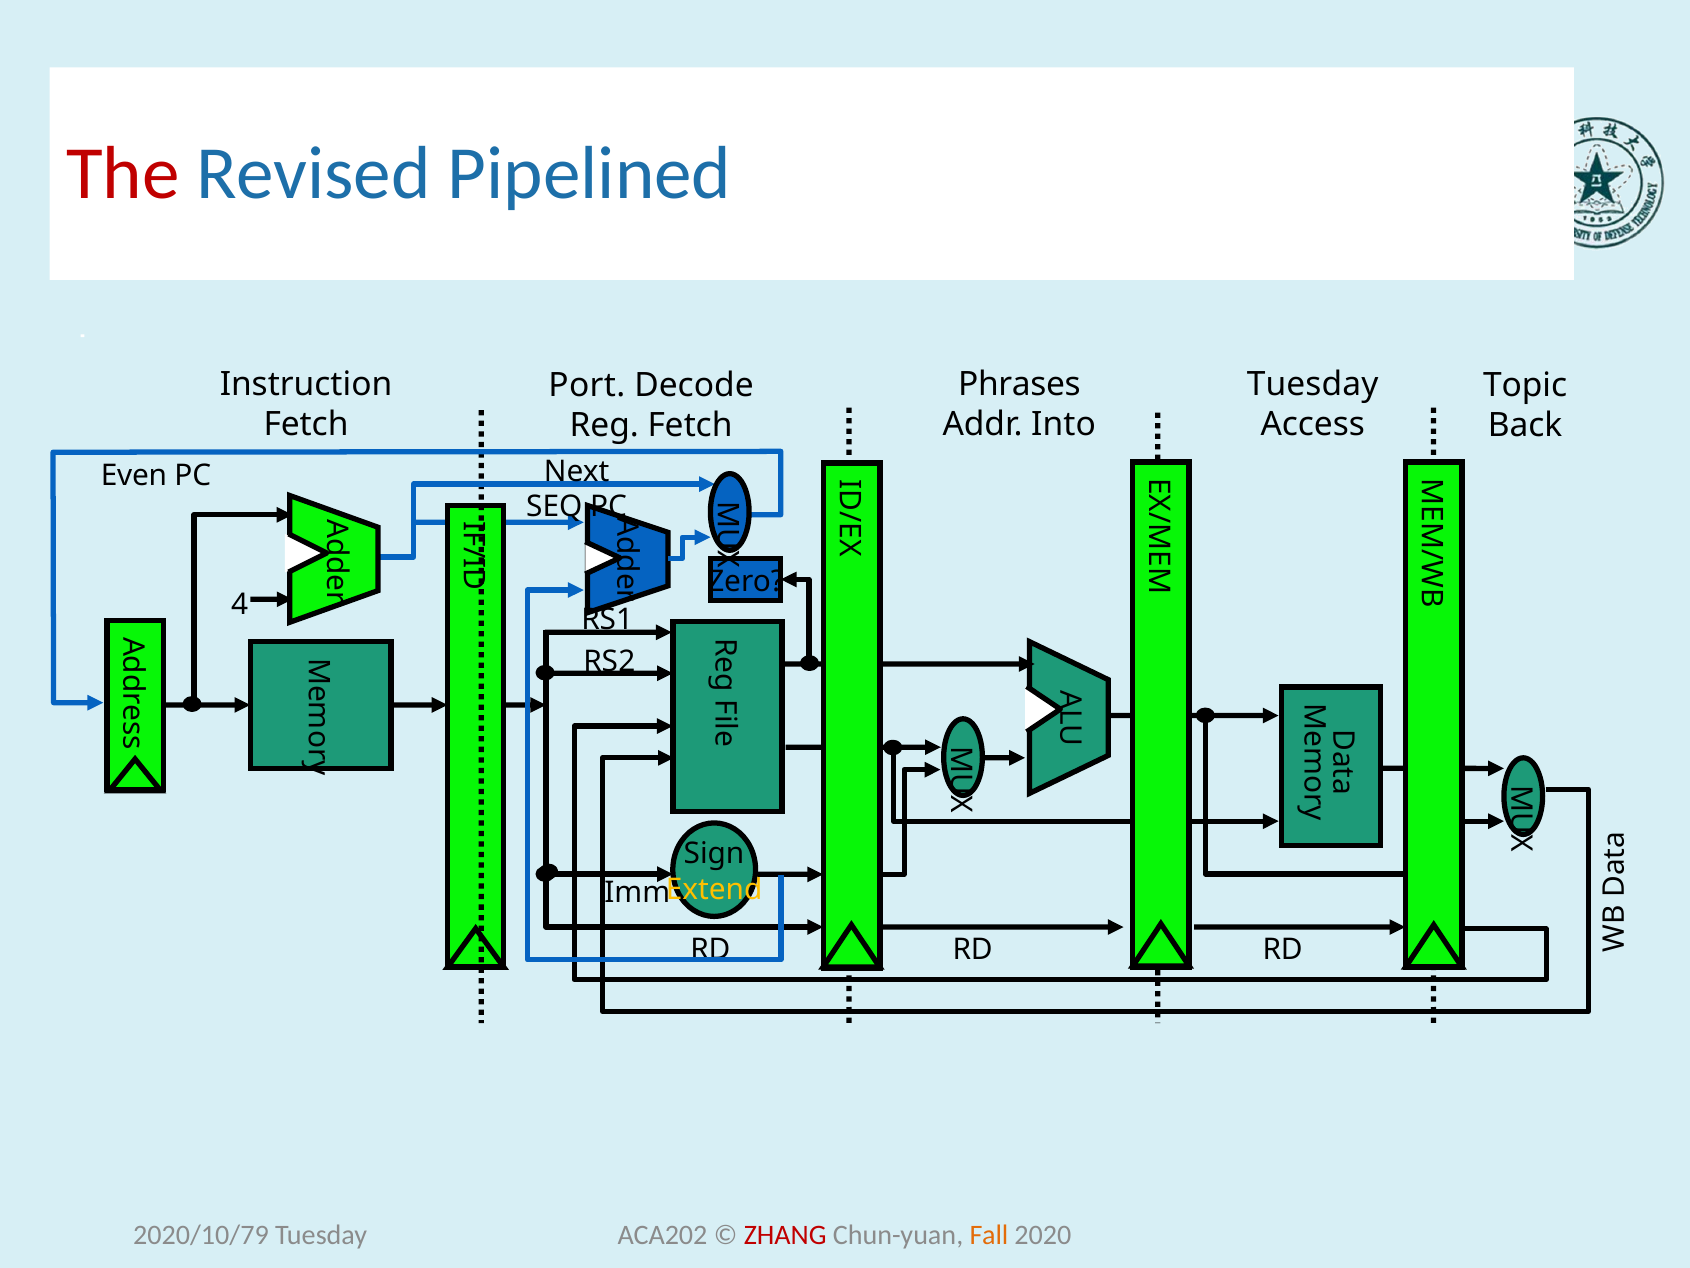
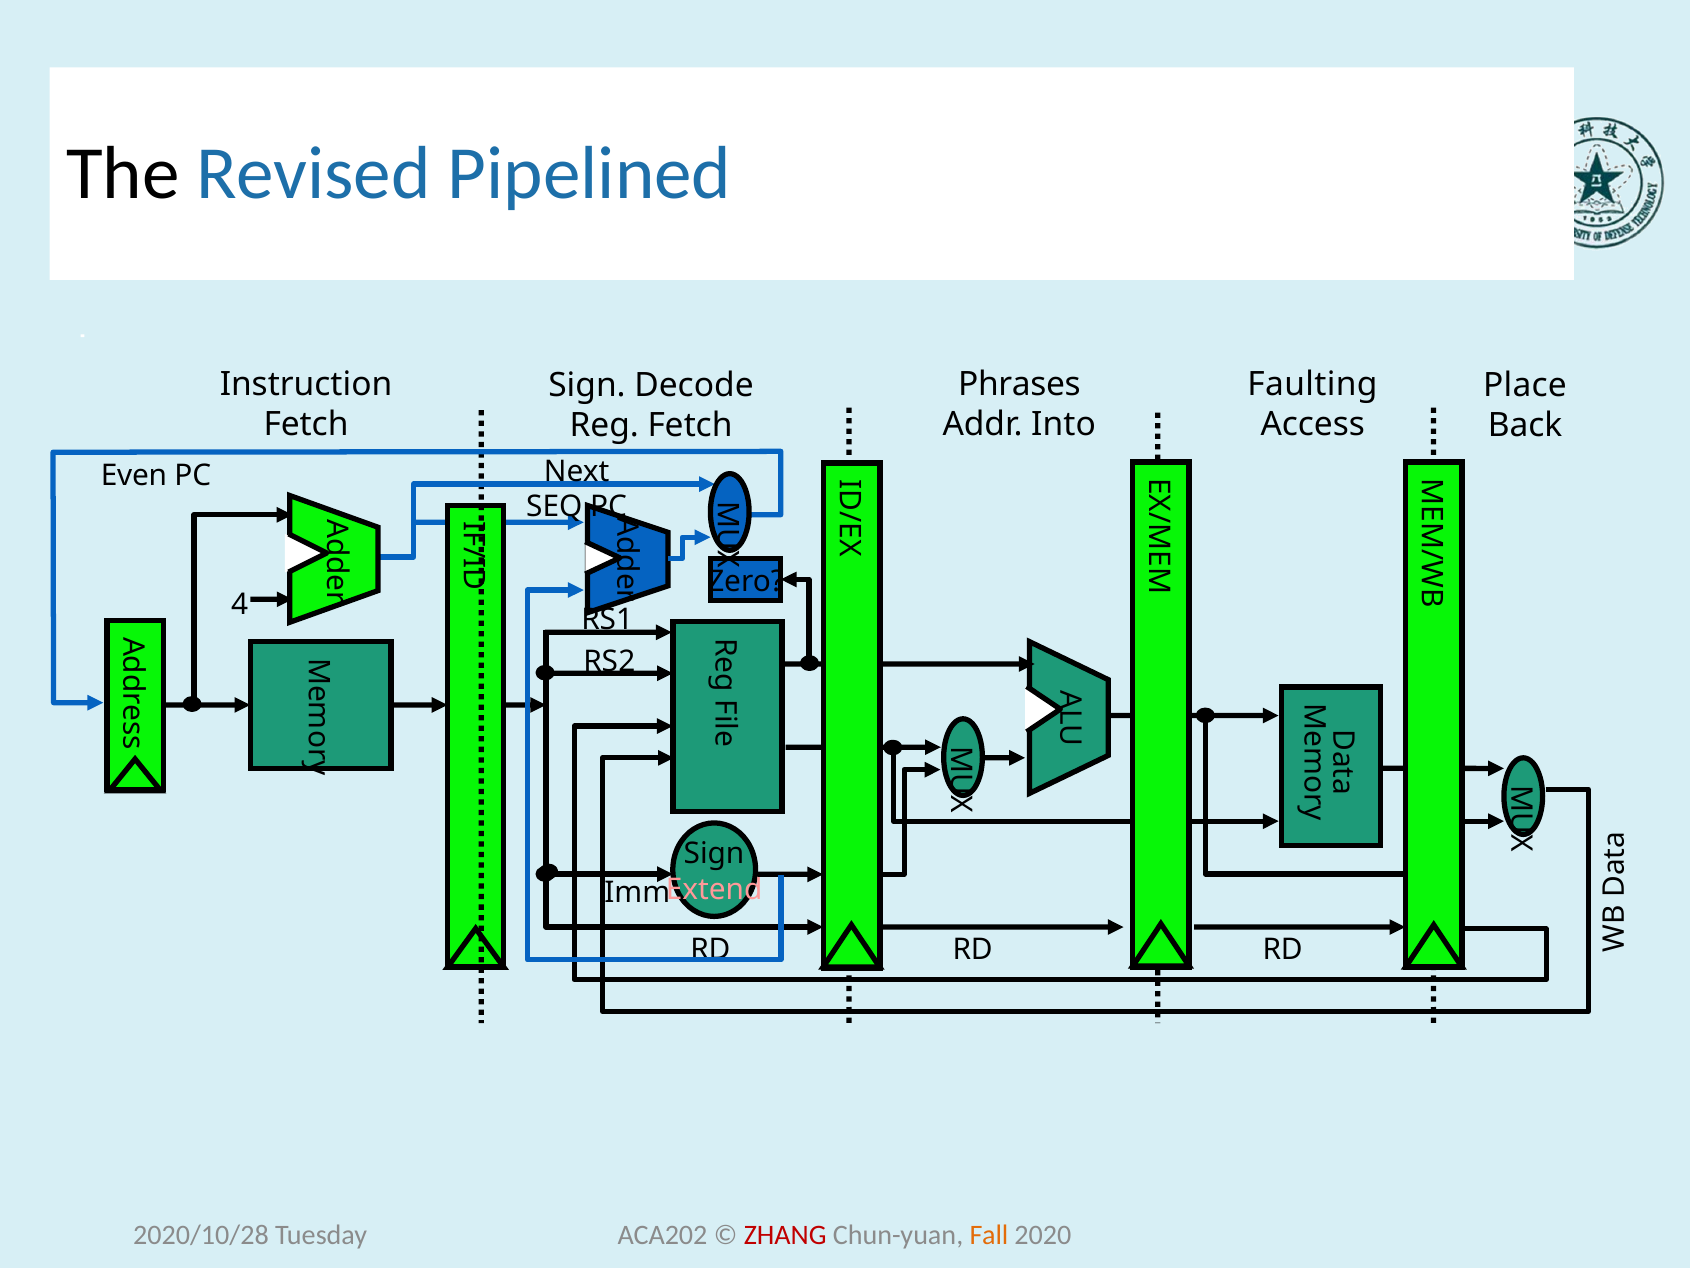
The colour: red -> black (123, 173)
Tuesday: Tuesday -> Faulting (1313, 384)
Port: Port -> Sign (587, 385)
Topic: Topic -> Place (1525, 385)
Extend colour: yellow -> pink (714, 889)
2020/10/79: 2020/10/79 -> 2020/10/28 (201, 1235)
